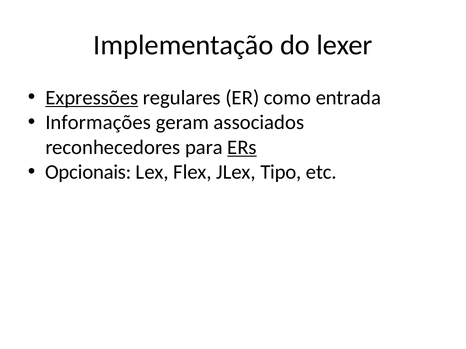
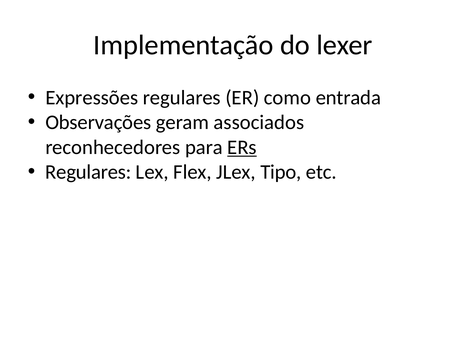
Expressões underline: present -> none (92, 98)
Informações: Informações -> Observações (98, 123)
Opcionais: Opcionais -> Regulares (88, 172)
